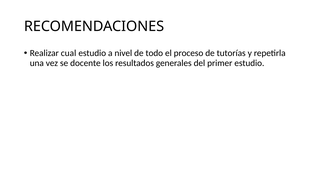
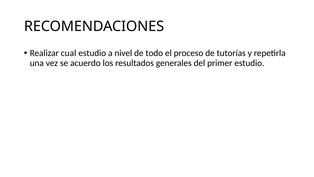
docente: docente -> acuerdo (85, 63)
